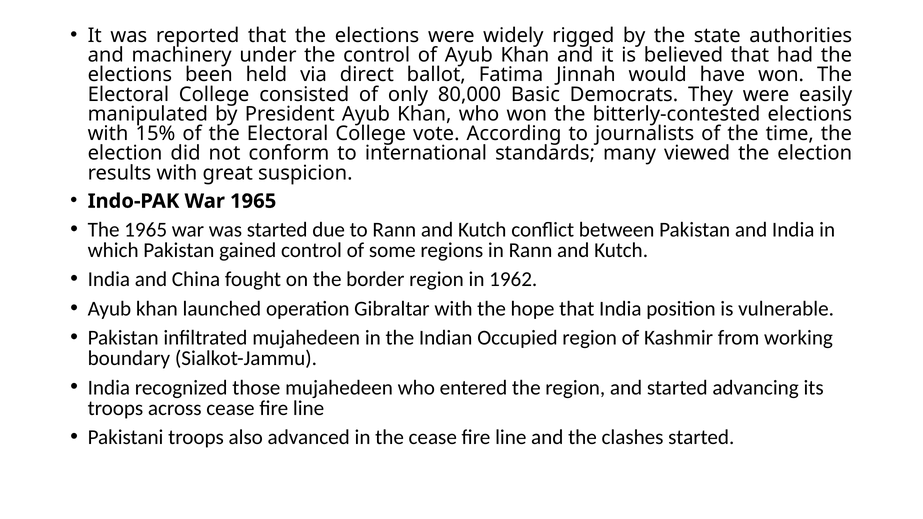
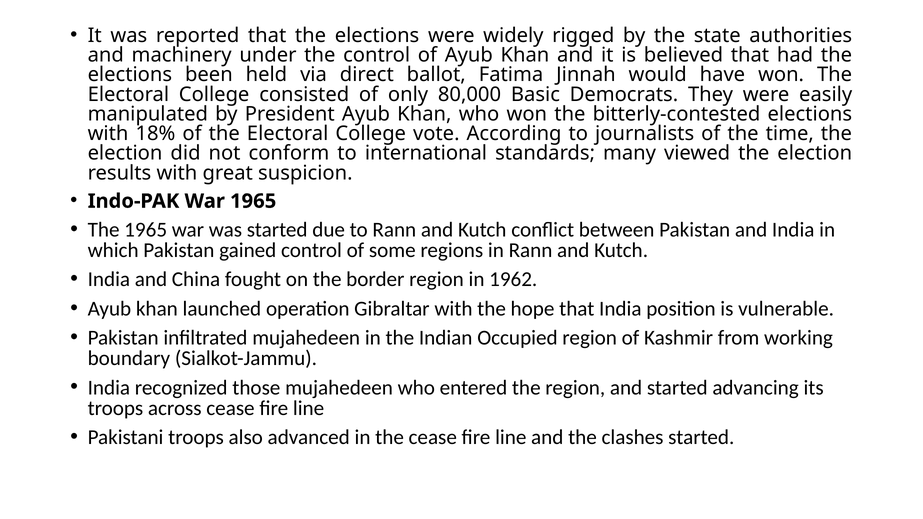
15%: 15% -> 18% (155, 134)
